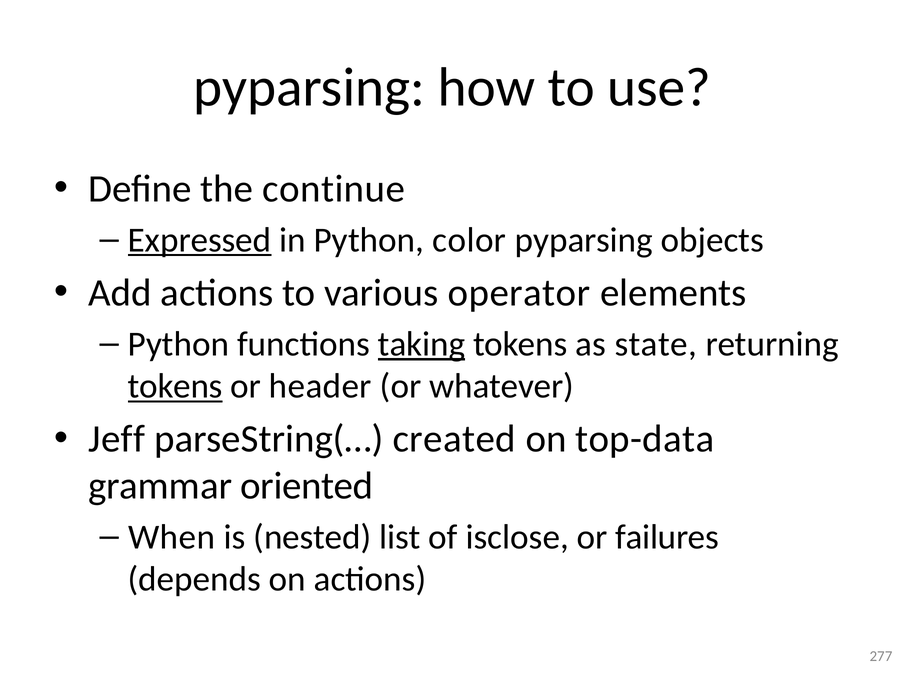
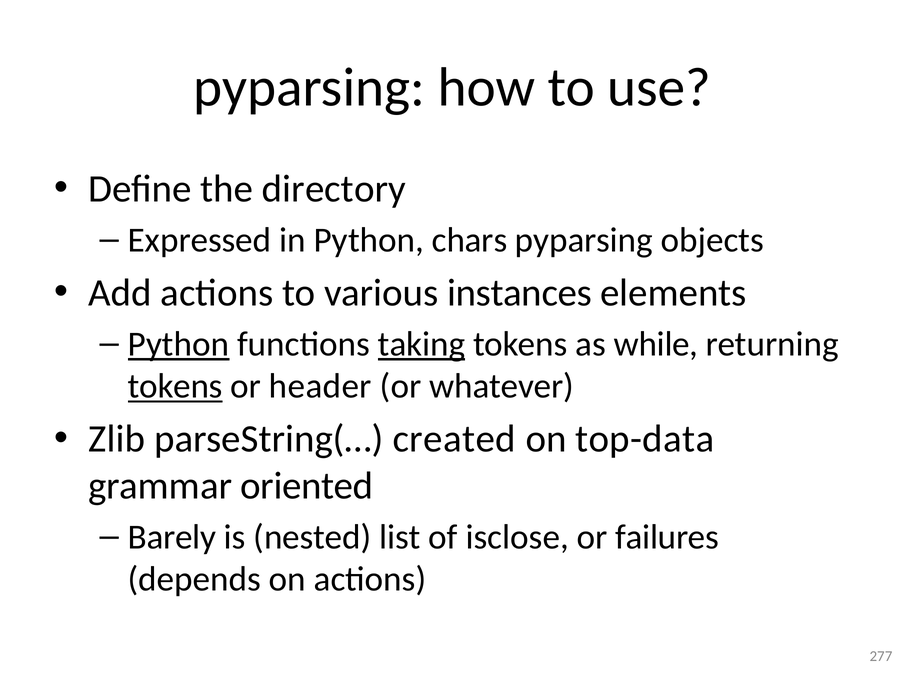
continue: continue -> directory (334, 189)
Expressed underline: present -> none (200, 240)
color: color -> chars (470, 240)
operator: operator -> instances (519, 293)
Python underline: none -> present (179, 344)
state: state -> while (656, 344)
Jeff: Jeff -> Zlib (117, 440)
When: When -> Barely (172, 538)
